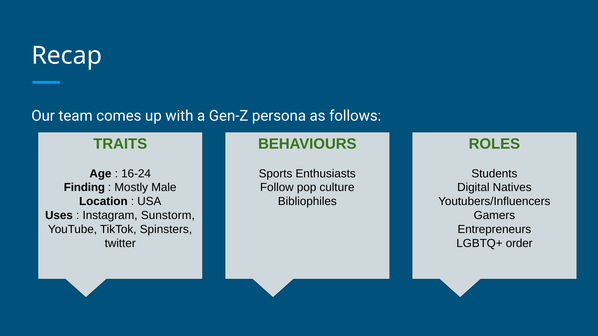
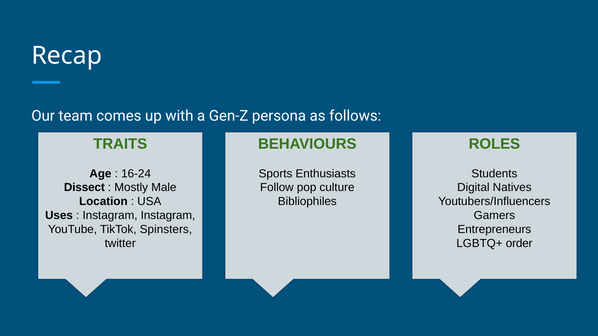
Finding: Finding -> Dissect (84, 188)
Instagram Sunstorm: Sunstorm -> Instagram (168, 216)
